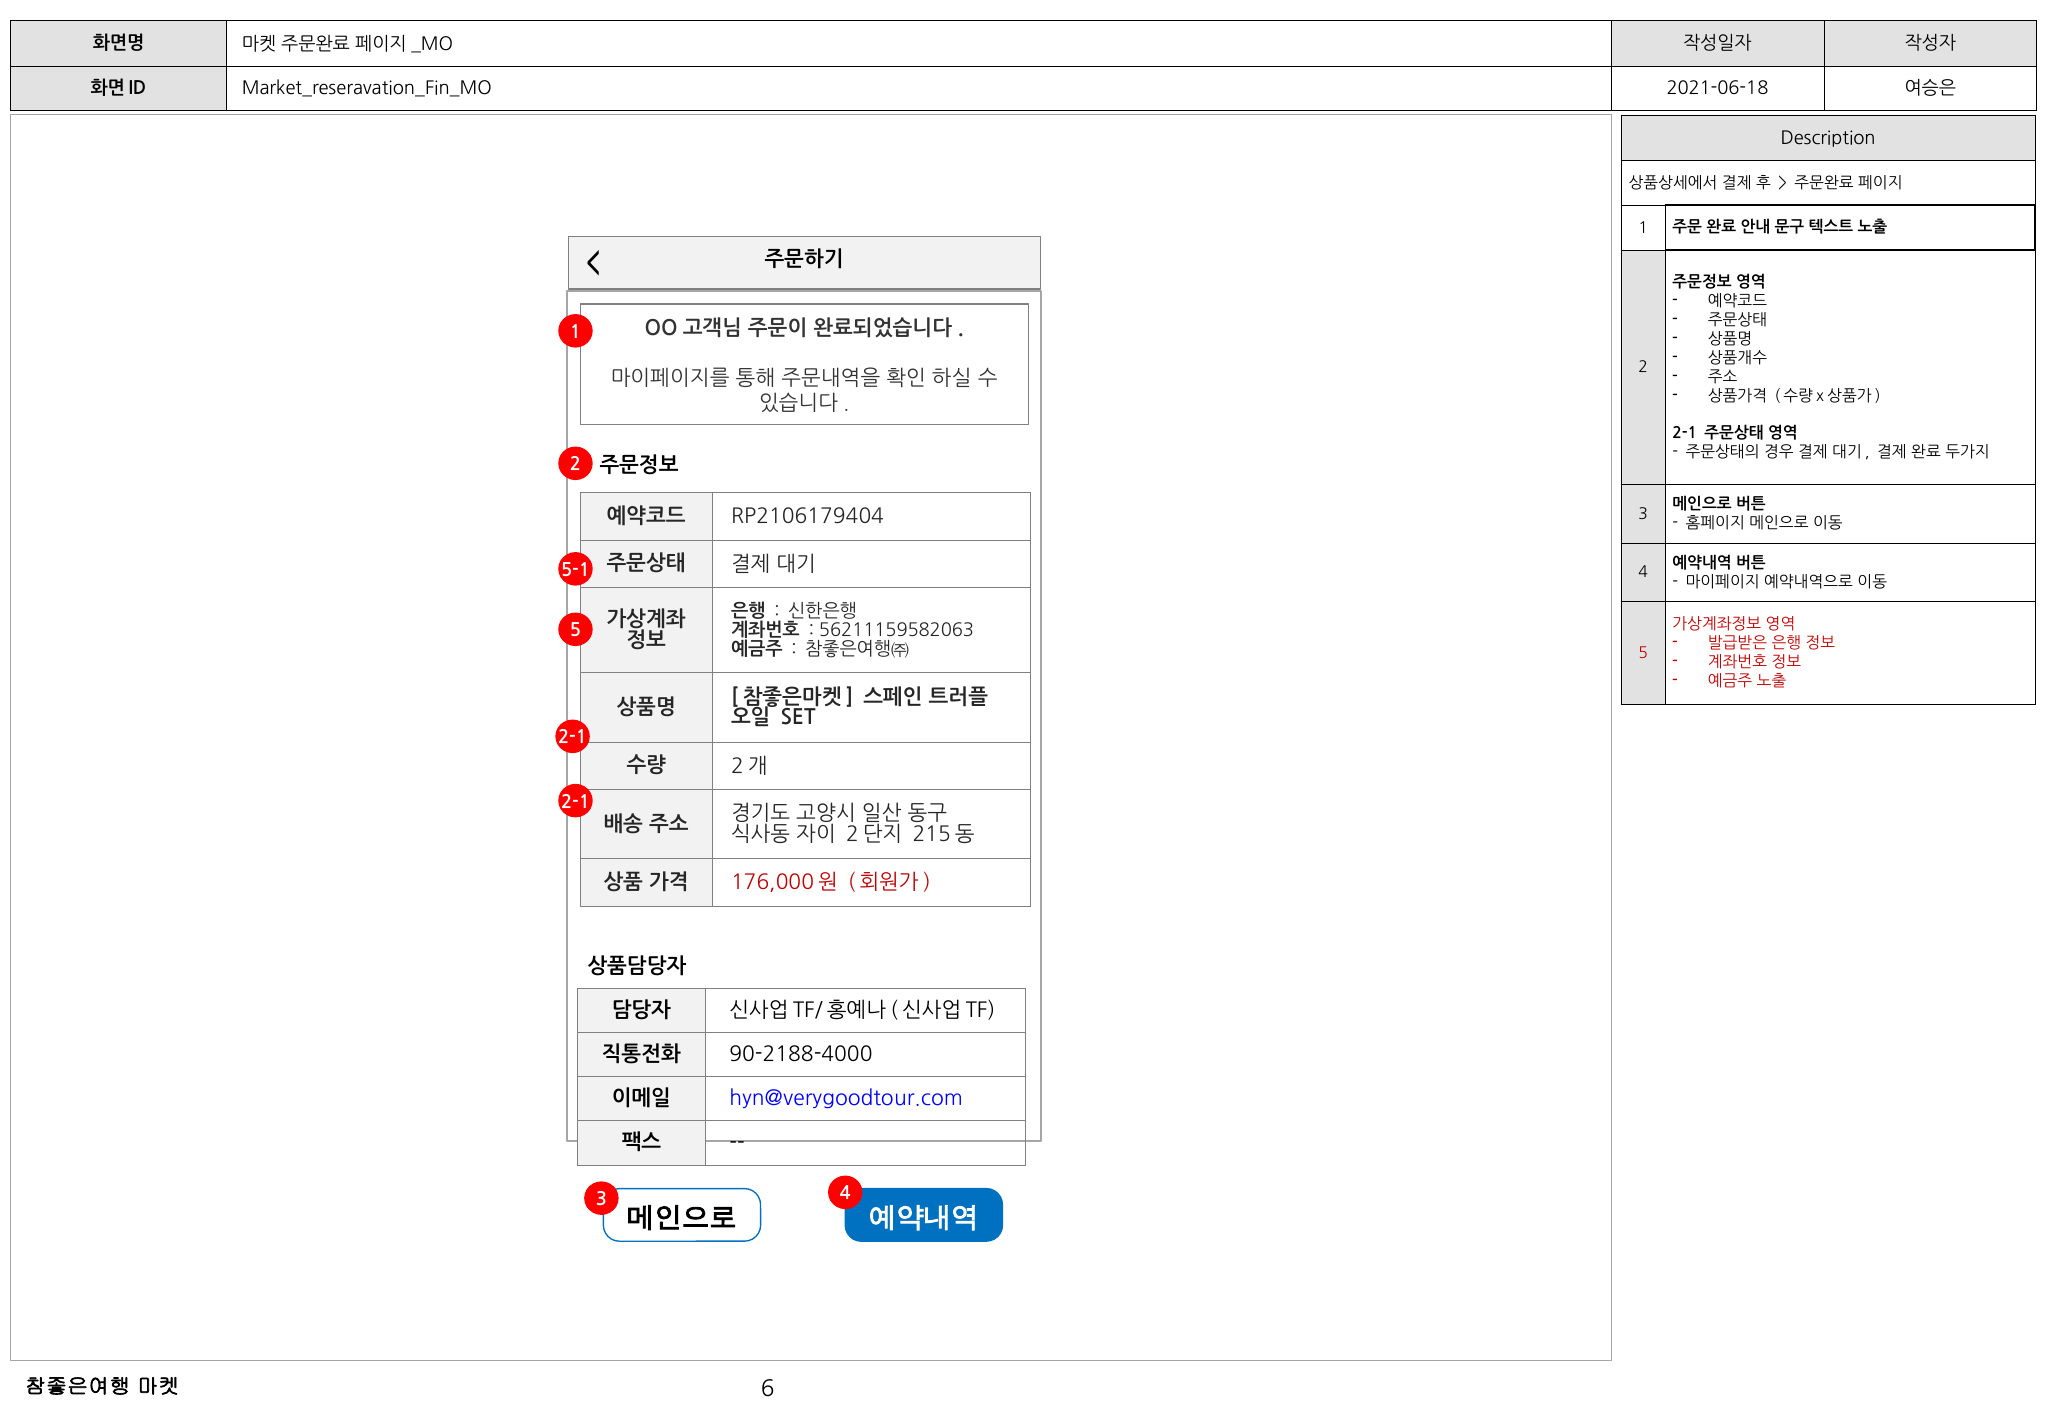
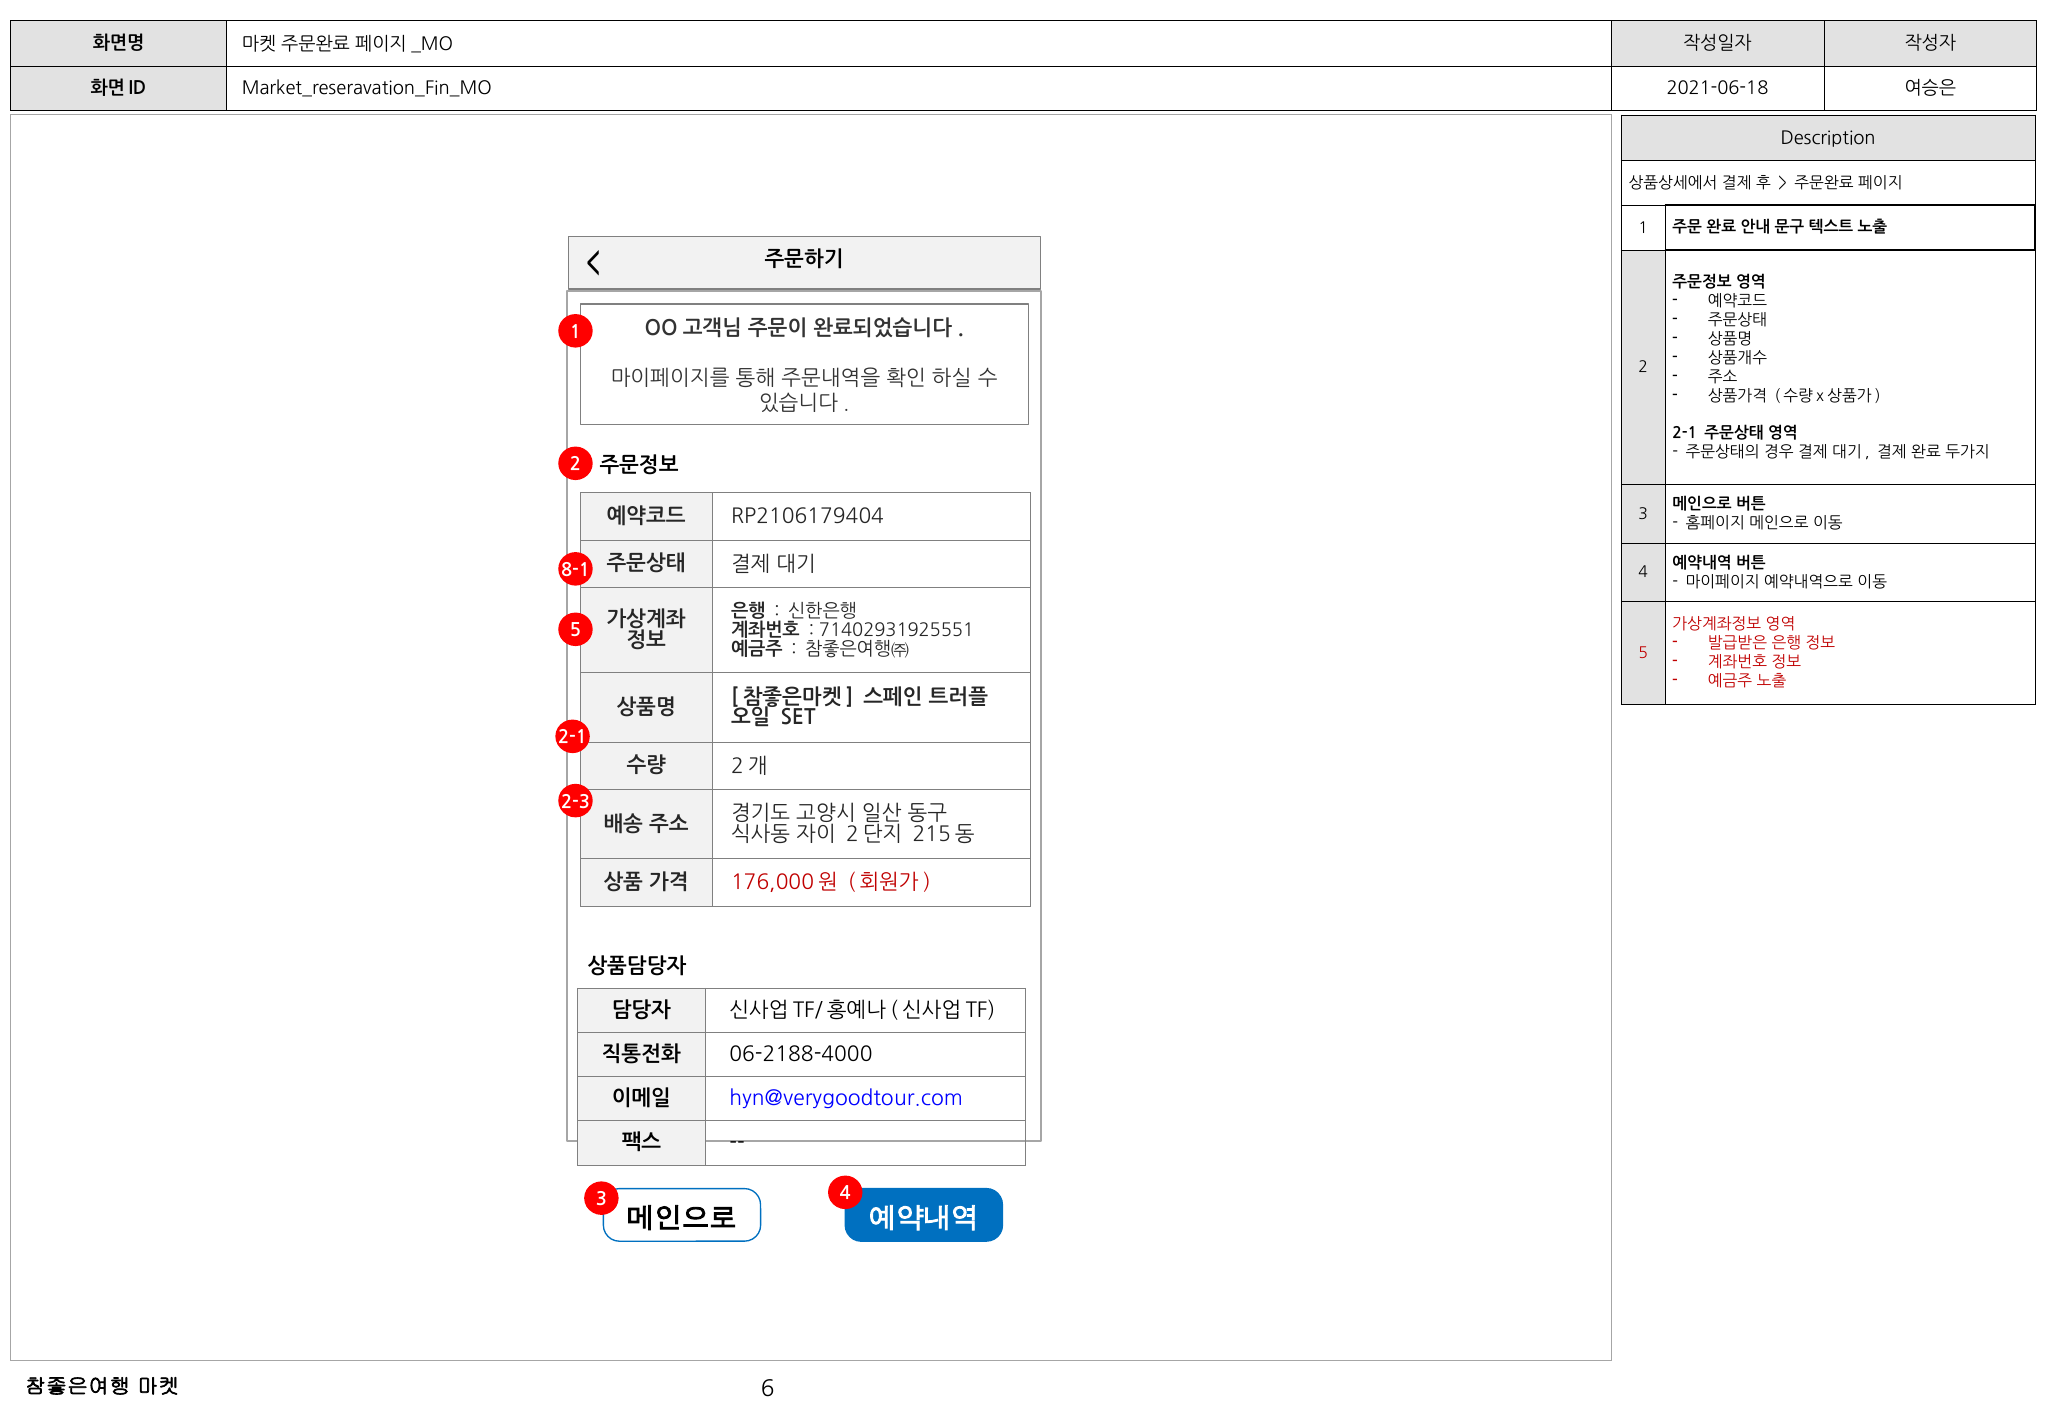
5-1: 5-1 -> 8-1 (576, 570)
56211159582063: 56211159582063 -> 71402931925551 (897, 631)
2-1: 2-1 -> 2-3 (576, 802)
90-2188-4000: 90-2188-4000 -> 06-2188-4000 (801, 1055)
